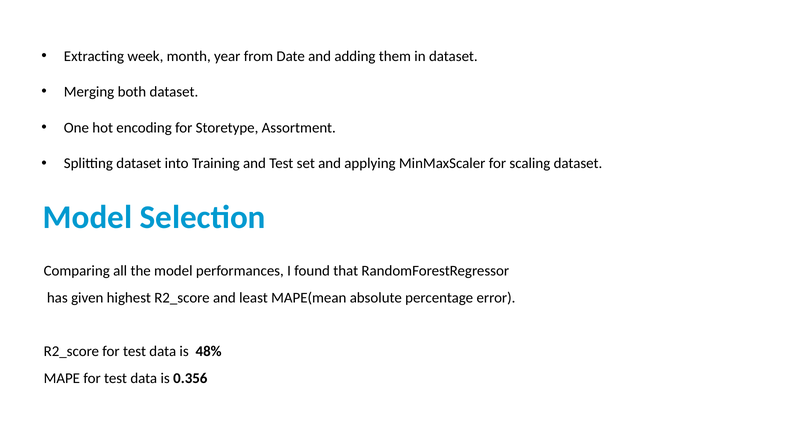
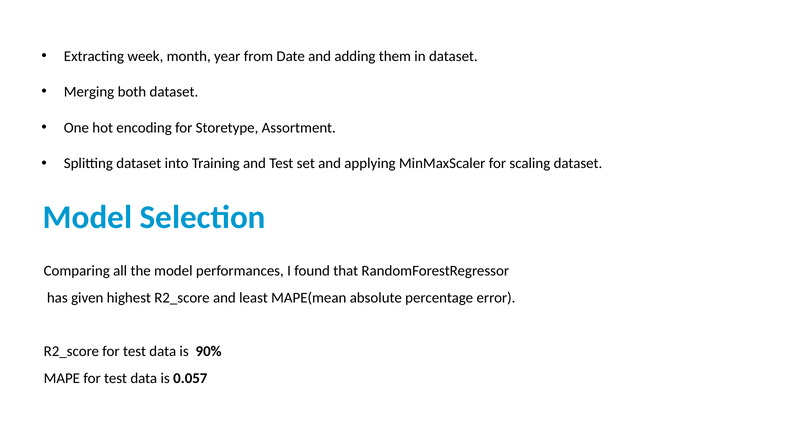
48%: 48% -> 90% (209, 352)
0.356: 0.356 -> 0.057 (190, 379)
